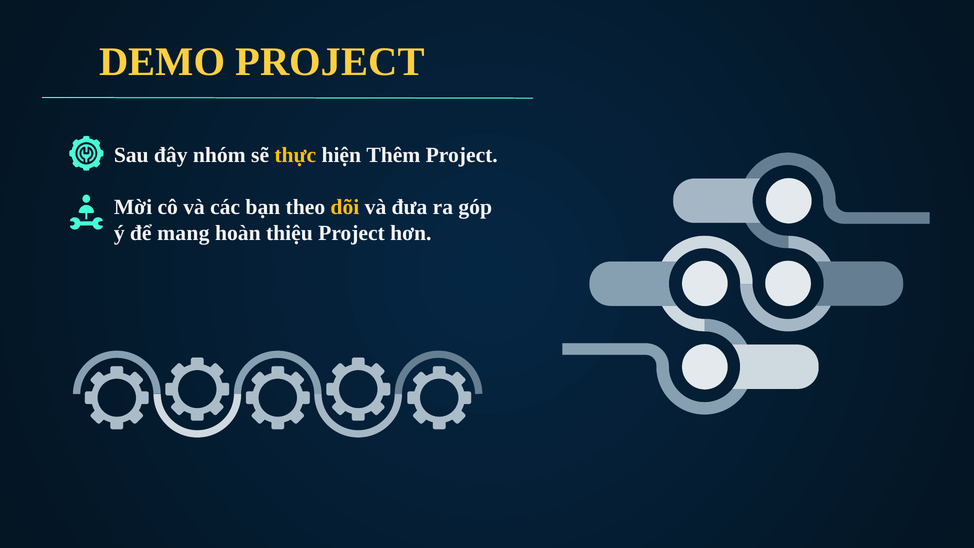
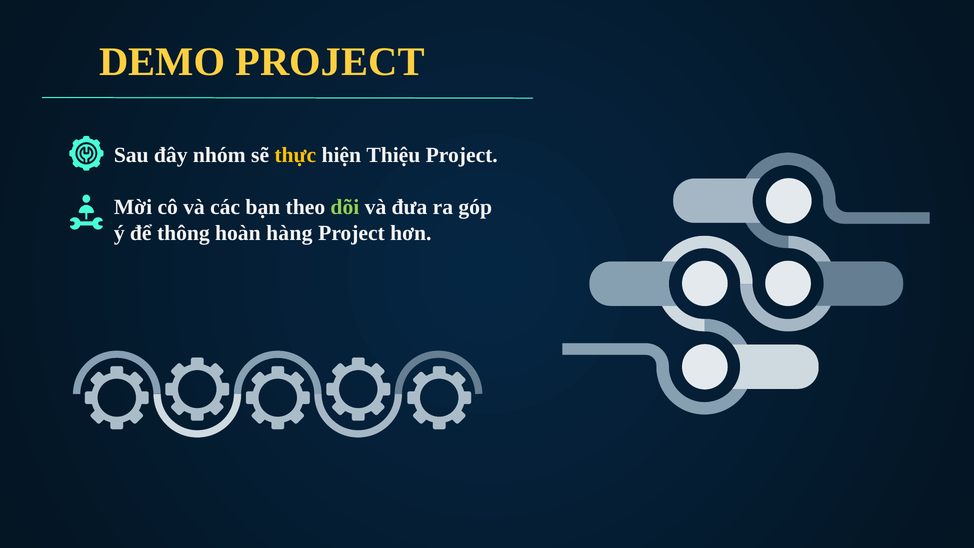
Thêm: Thêm -> Thiệu (393, 155)
dõi colour: yellow -> light green (345, 207)
mang: mang -> thông (183, 233)
thiệu: thiệu -> hàng (289, 233)
